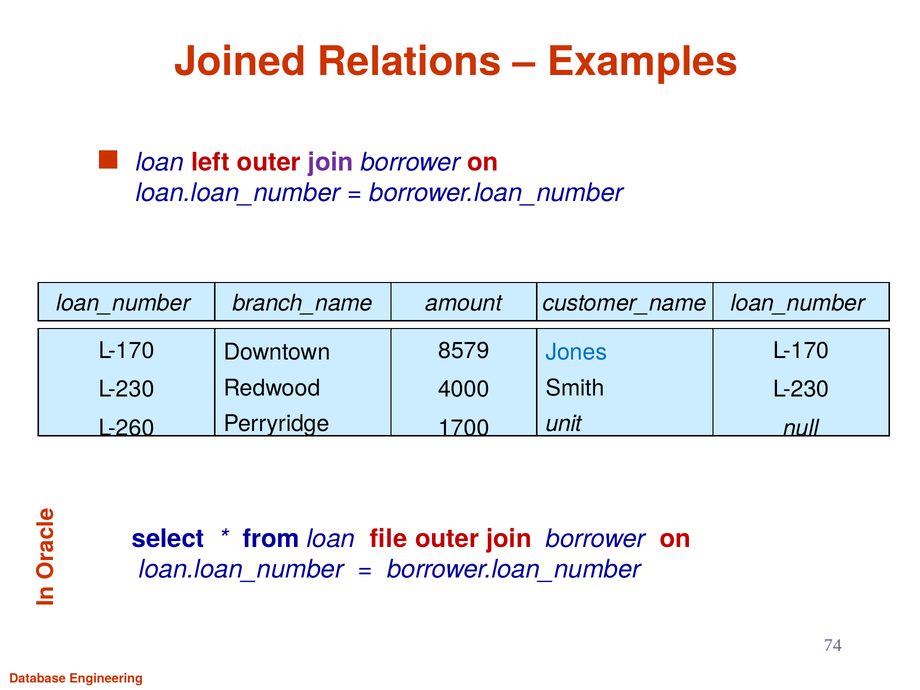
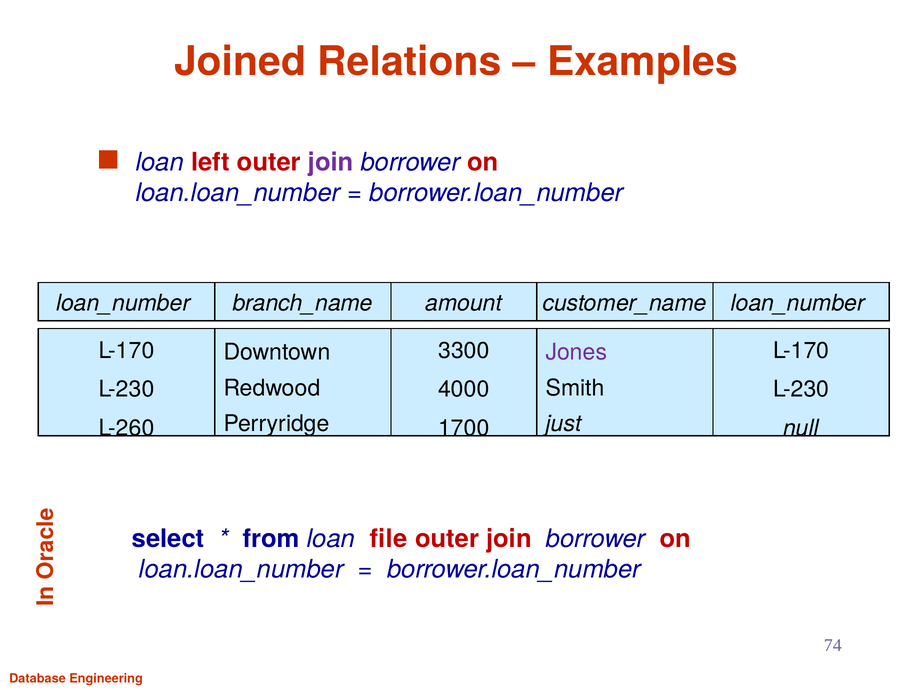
8579: 8579 -> 3300 (464, 351)
Jones colour: blue -> purple (576, 352)
unit: unit -> just (564, 424)
